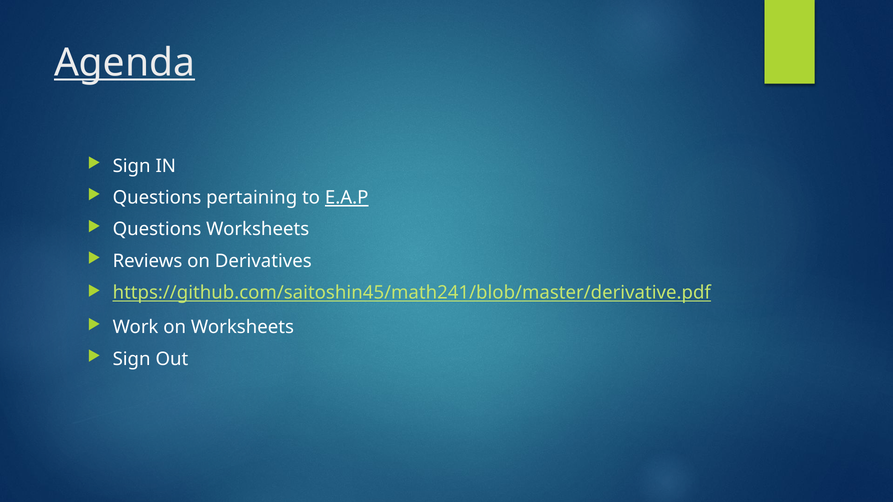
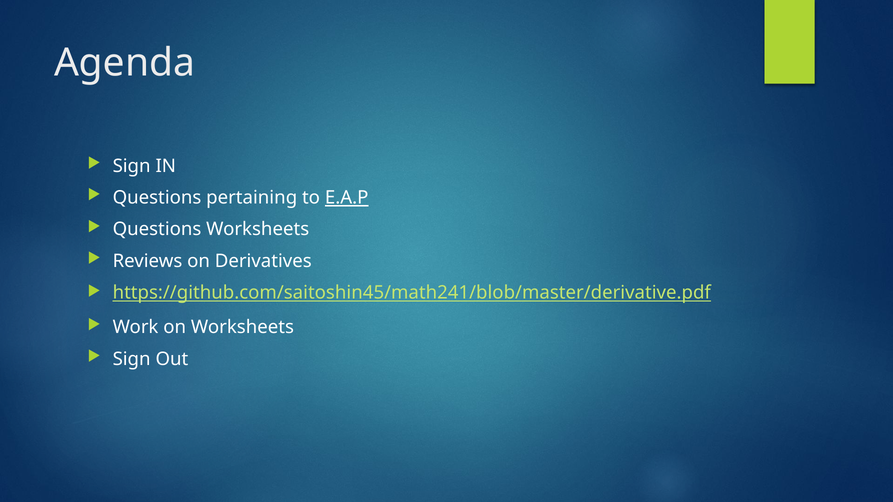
Agenda underline: present -> none (125, 63)
